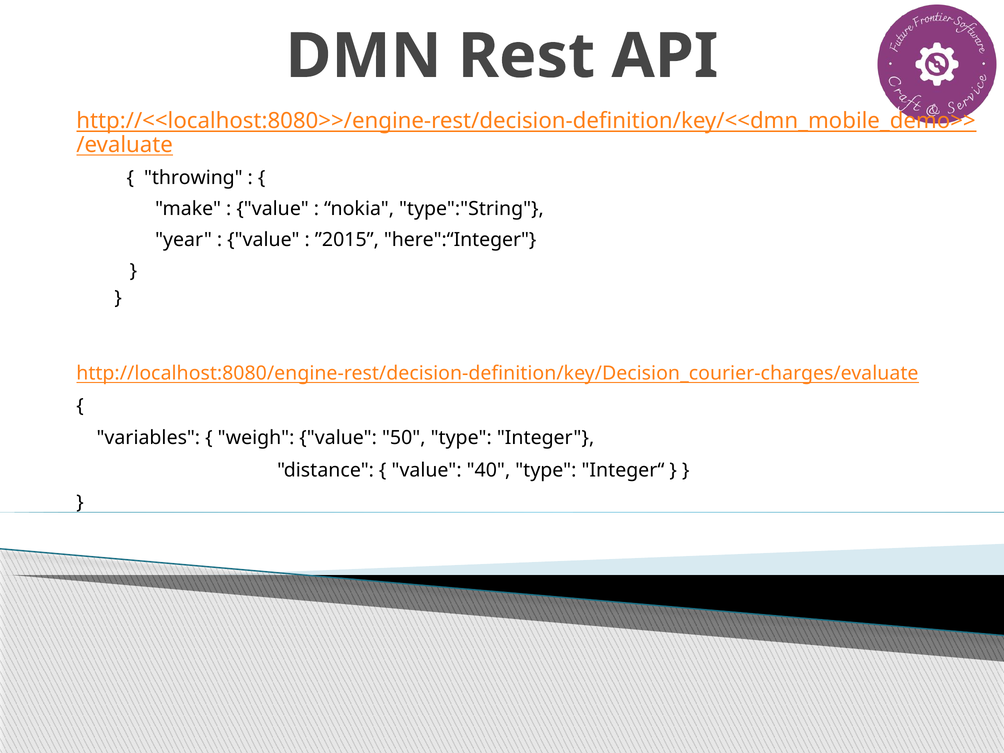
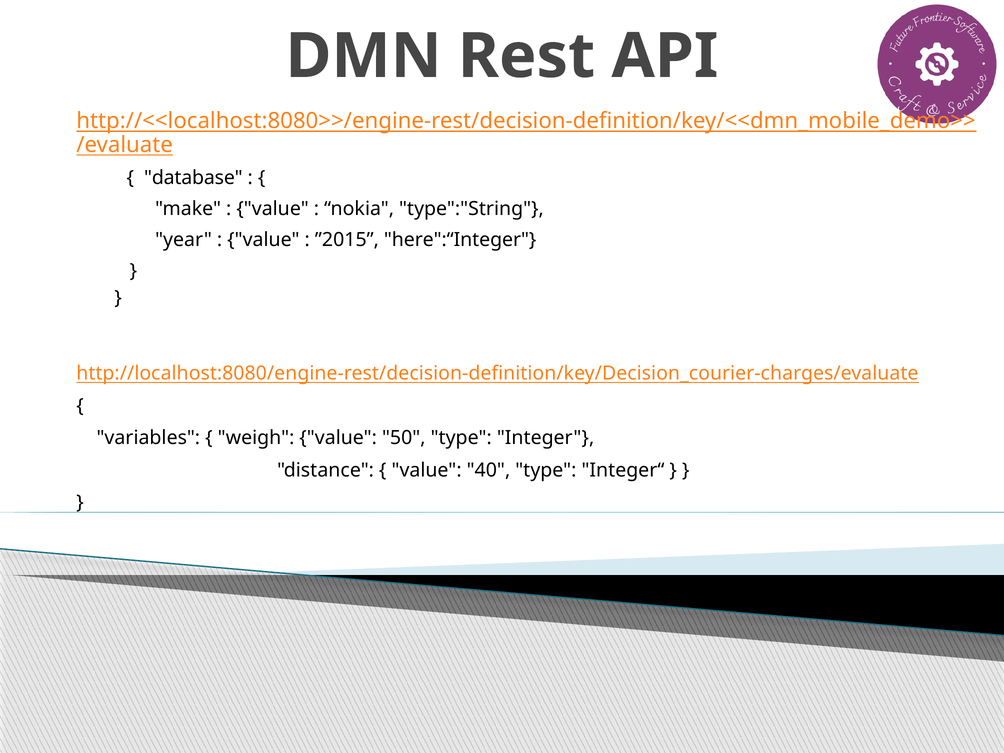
throwing: throwing -> database (193, 178)
